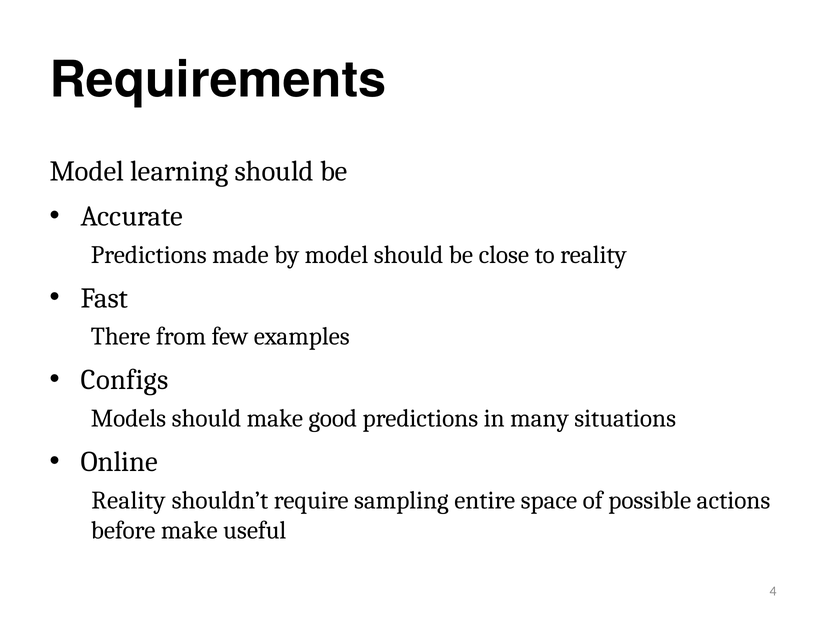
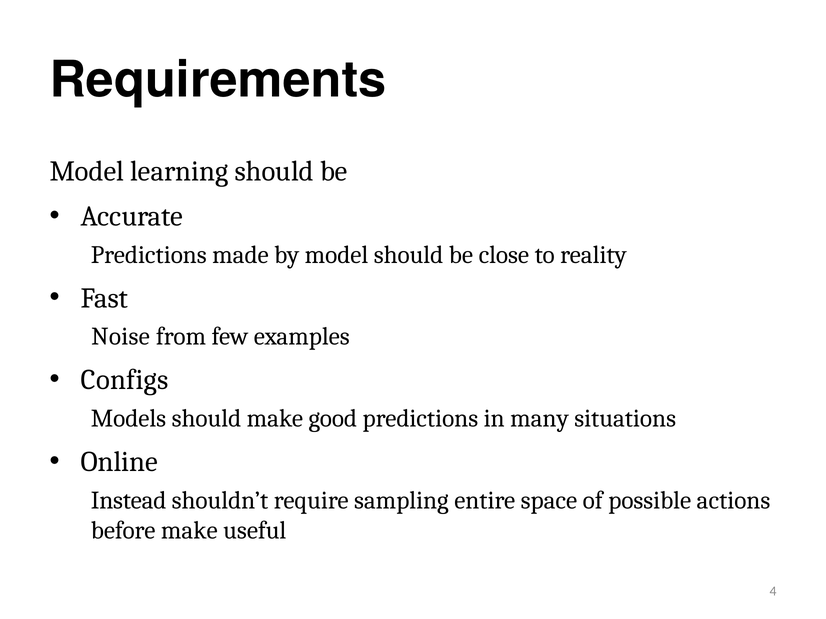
There: There -> Noise (120, 337)
Reality: Reality -> Instead (129, 501)
